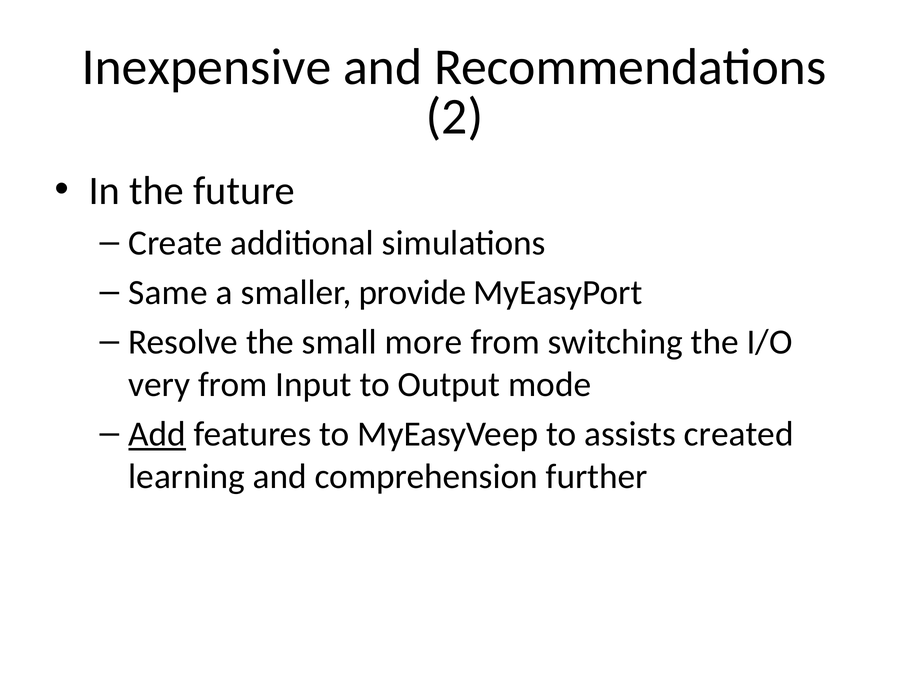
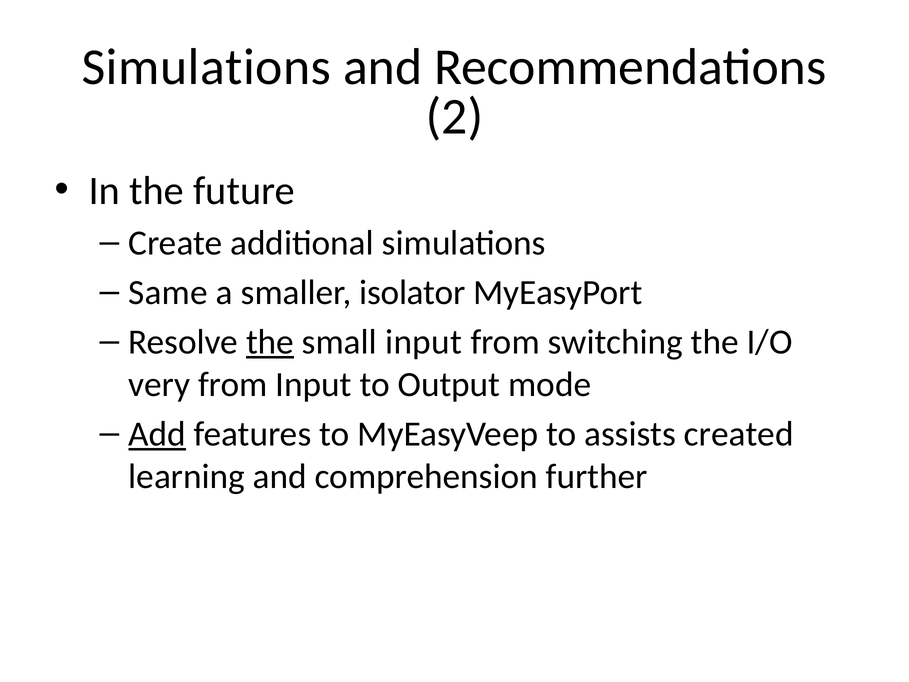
Inexpensive: Inexpensive -> Simulations (206, 67)
provide: provide -> isolator (412, 292)
the underline: none -> present (270, 342)
small more: more -> input (424, 342)
